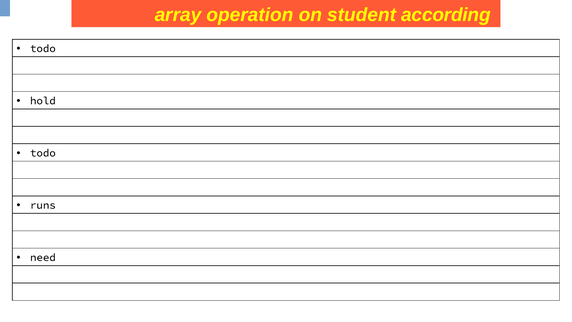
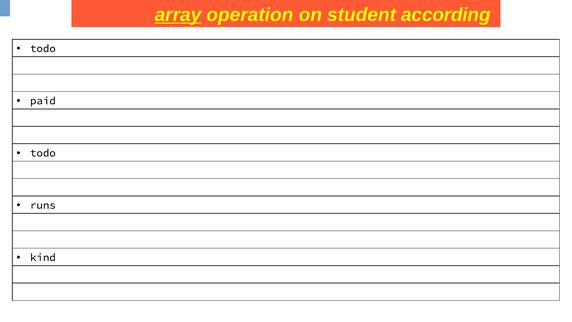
array underline: none -> present (178, 15)
hold: hold -> paid (43, 101)
need: need -> kind (43, 257)
